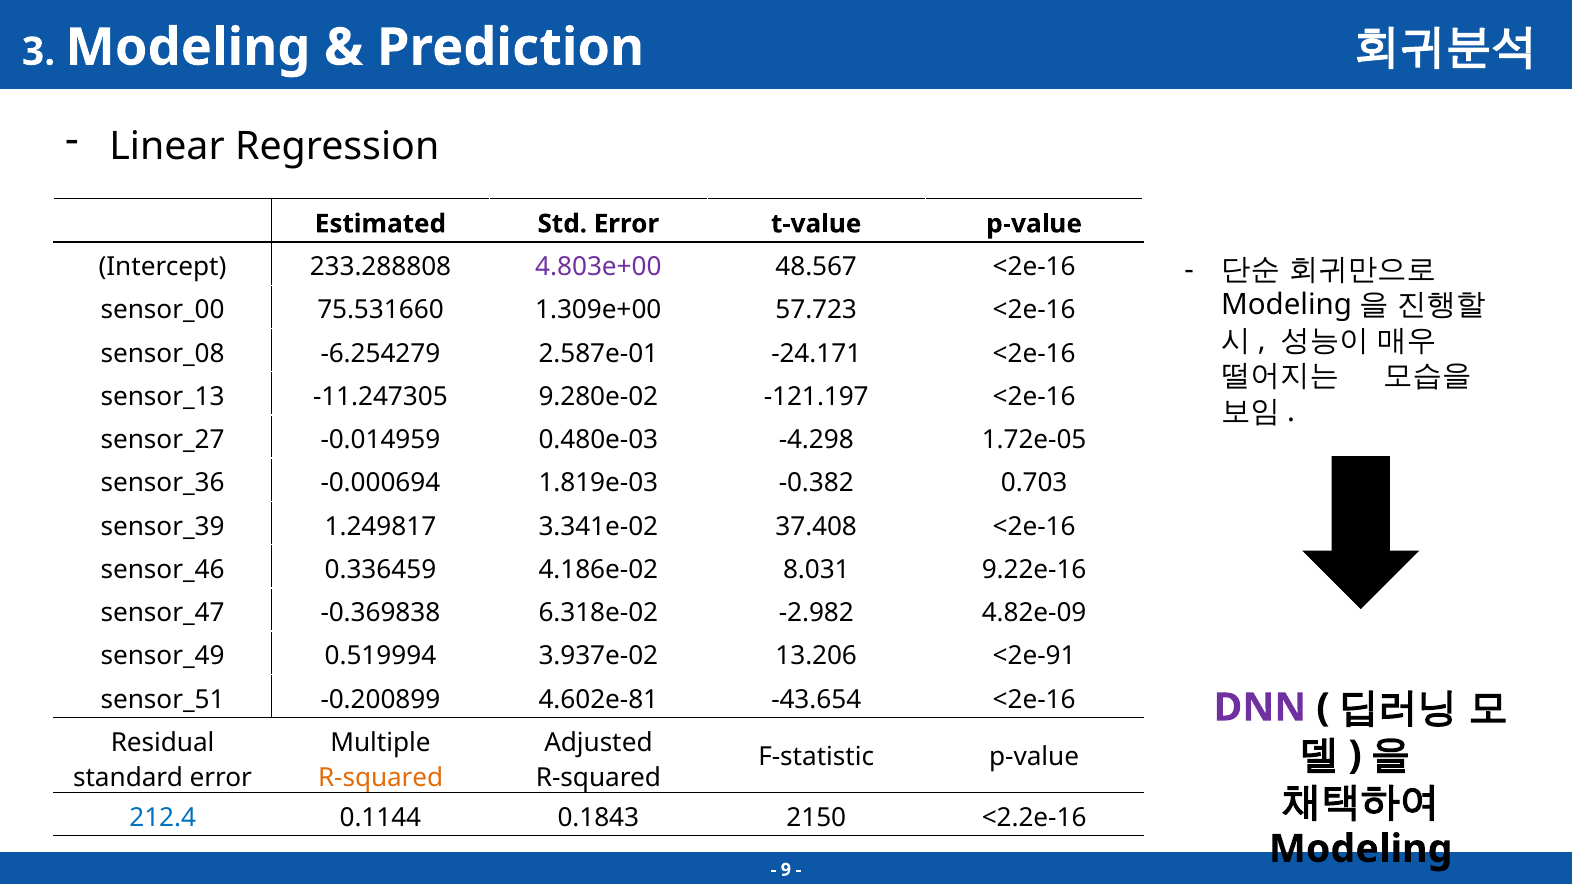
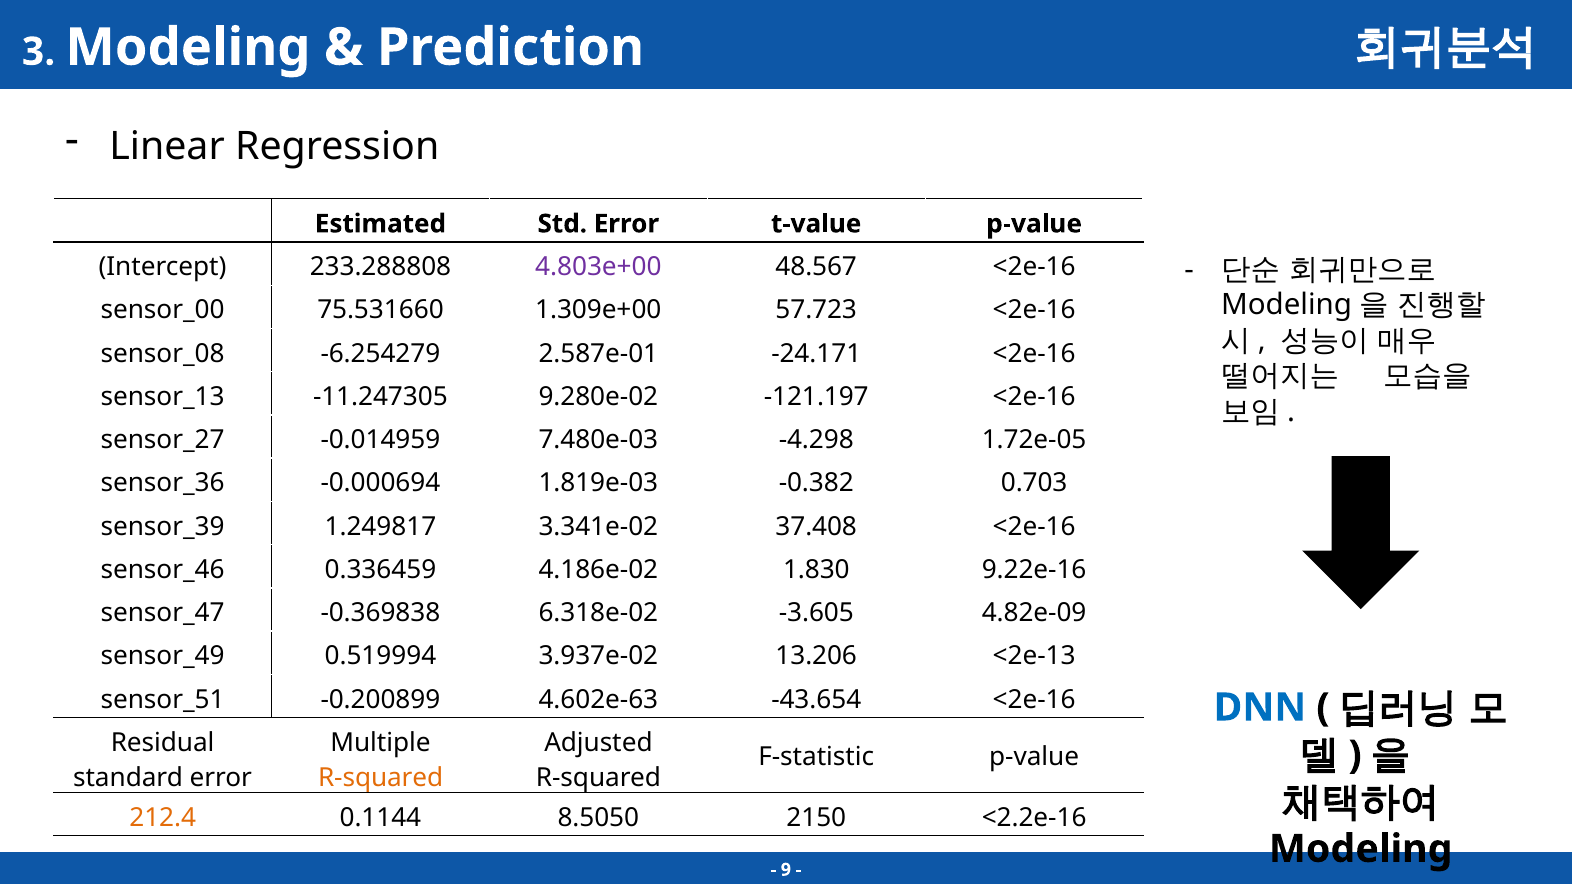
0.480e-03: 0.480e-03 -> 7.480e-03 (598, 440)
8.031: 8.031 -> 1.830 (816, 570)
-2.982: -2.982 -> -3.605 (816, 613)
<2e-91: <2e-91 -> <2e-13 (1034, 656)
4.602e-81: 4.602e-81 -> 4.602e-63 (598, 700)
DNN colour: purple -> blue (1260, 708)
212.4 colour: blue -> orange (163, 818)
0.1843: 0.1843 -> 8.5050 (598, 818)
